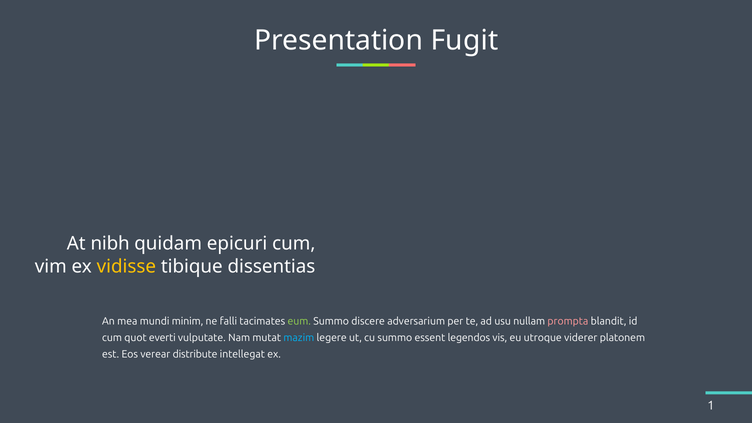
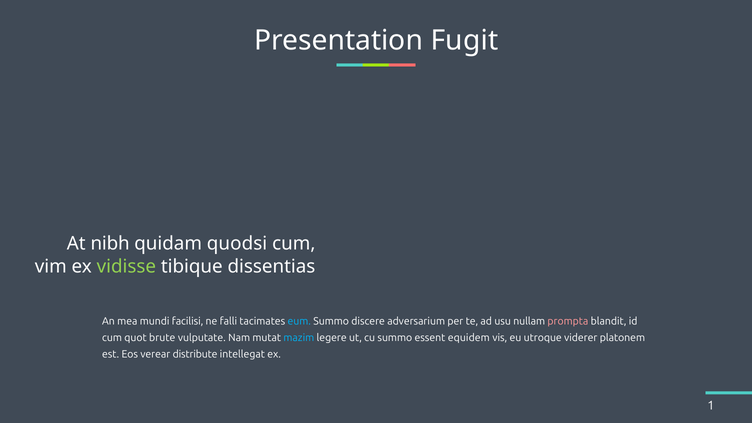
epicuri: epicuri -> quodsi (237, 244)
vidisse colour: yellow -> light green (126, 266)
minim: minim -> facilisi (188, 321)
eum colour: light green -> light blue (299, 321)
everti: everti -> brute (162, 338)
legendos: legendos -> equidem (469, 338)
